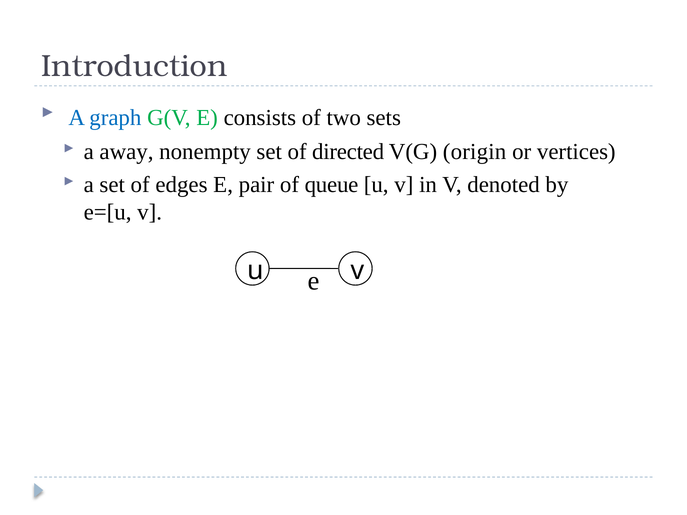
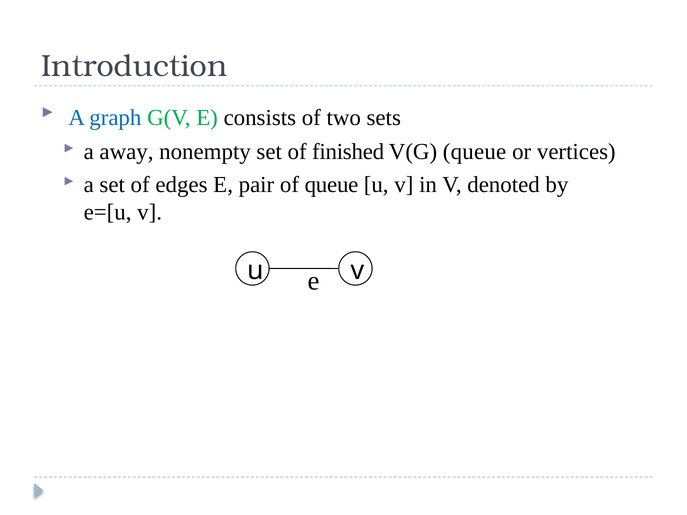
directed: directed -> finished (348, 152)
V(G origin: origin -> queue (475, 152)
